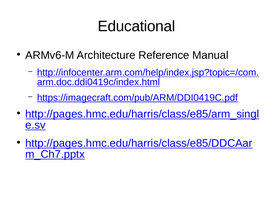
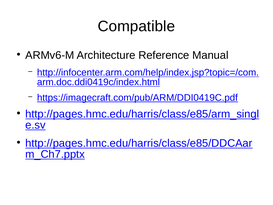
Educational: Educational -> Compatible (136, 26)
